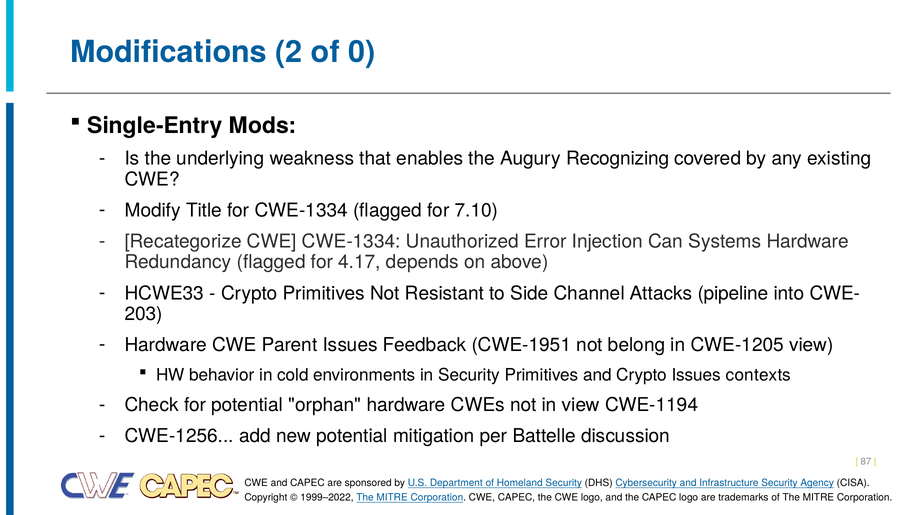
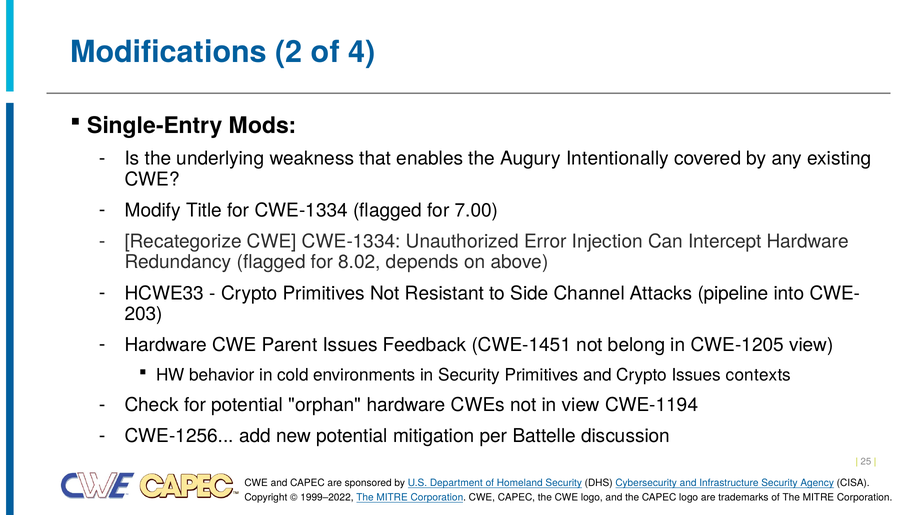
0: 0 -> 4 (362, 52)
Recognizing: Recognizing -> Intentionally (618, 159)
7.10: 7.10 -> 7.00 (476, 211)
Systems: Systems -> Intercept (725, 242)
4.17: 4.17 -> 8.02 (360, 262)
CWE-1951: CWE-1951 -> CWE-1451 (521, 345)
87: 87 -> 25 (866, 462)
